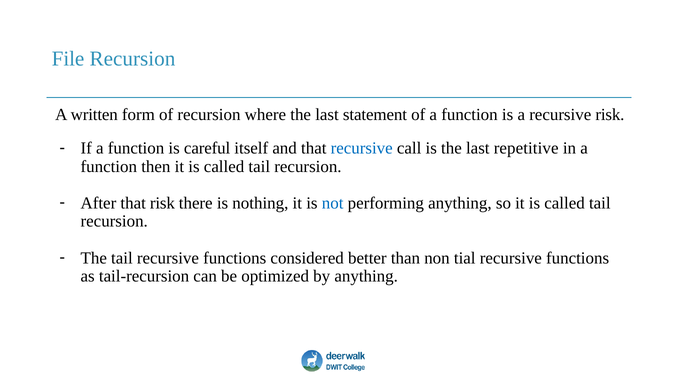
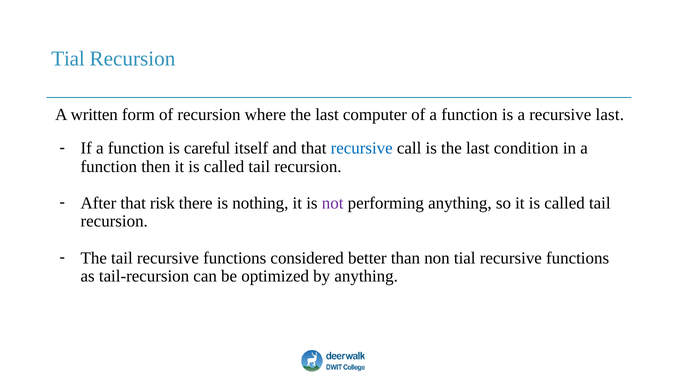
File: File -> Tial (68, 59)
statement: statement -> computer (375, 115)
recursive risk: risk -> last (610, 115)
repetitive: repetitive -> condition (526, 148)
not colour: blue -> purple (333, 203)
